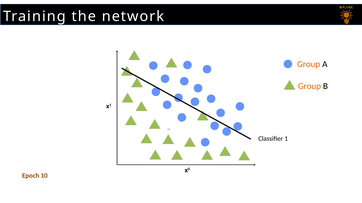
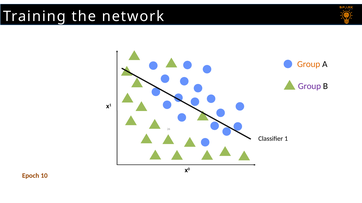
Group colour: orange -> purple (309, 86)
